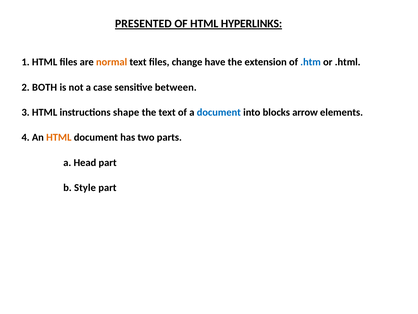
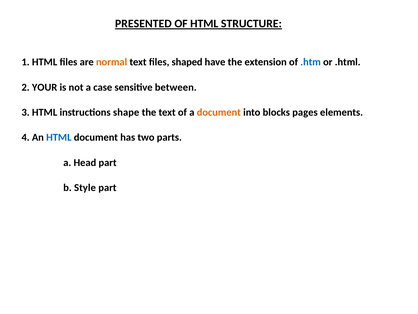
HYPERLINKS: HYPERLINKS -> STRUCTURE (251, 24)
change: change -> shaped (187, 62)
BOTH: BOTH -> YOUR (45, 87)
document colour: blue -> orange (219, 112)
arrow: arrow -> pages (305, 112)
HTML colour: orange -> blue (59, 137)
